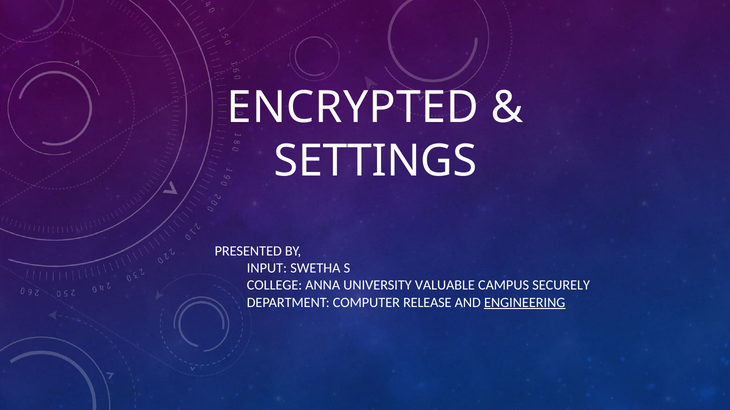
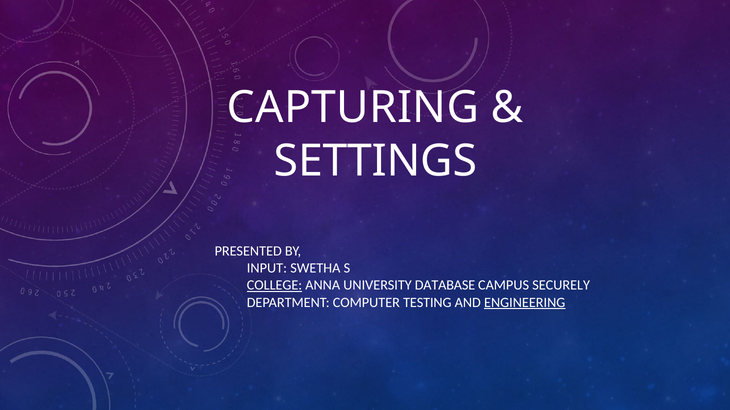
ENCRYPTED: ENCRYPTED -> CAPTURING (353, 108)
COLLEGE underline: none -> present (274, 286)
VALUABLE: VALUABLE -> DATABASE (445, 286)
RELEASE: RELEASE -> TESTING (427, 303)
